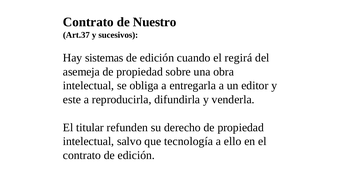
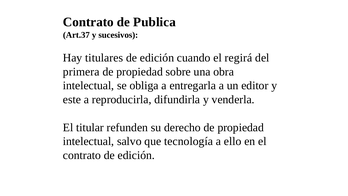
Nuestro: Nuestro -> Publica (155, 22)
sistemas: sistemas -> titulares (104, 58)
asemeja: asemeja -> primera (81, 72)
